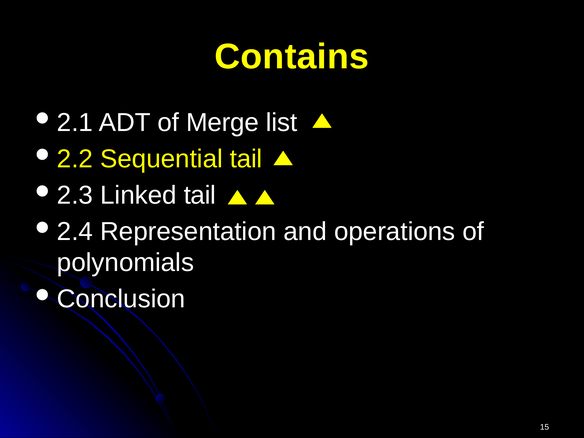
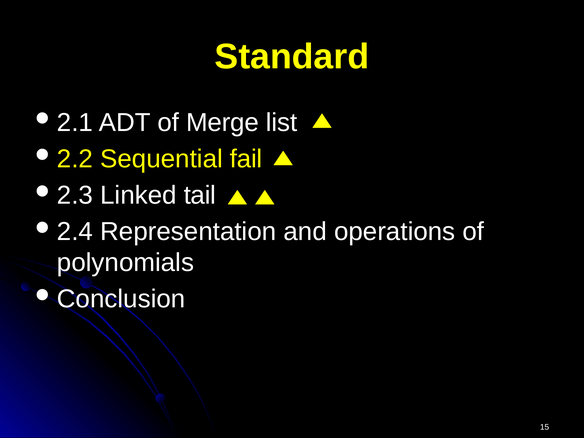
Contains: Contains -> Standard (292, 57)
Sequential tail: tail -> fail (246, 159)
